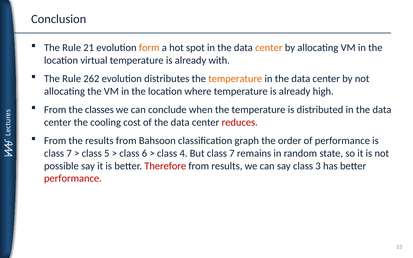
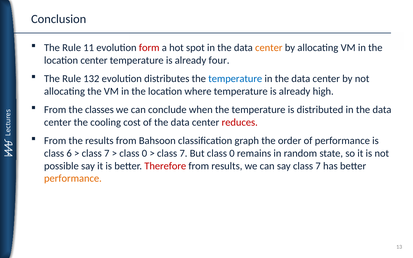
21: 21 -> 11 (89, 48)
form colour: orange -> red (149, 48)
location virtual: virtual -> center (94, 60)
with: with -> four (219, 60)
262: 262 -> 132 (91, 79)
temperature colour: orange -> blue (235, 79)
7: 7 -> 6 (69, 153)
5: 5 -> 7 (107, 153)
6: 6 -> 0 (144, 153)
4: 4 -> 7 (183, 153)
But class 7: 7 -> 0 (232, 153)
say class 3: 3 -> 7 (318, 166)
performance colour: red -> orange (73, 178)
